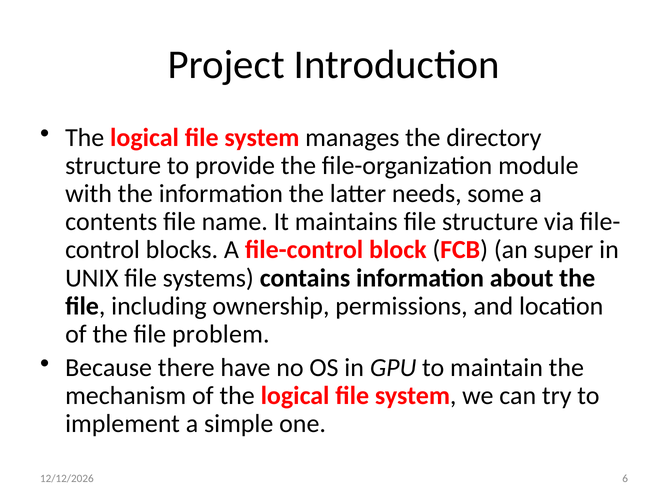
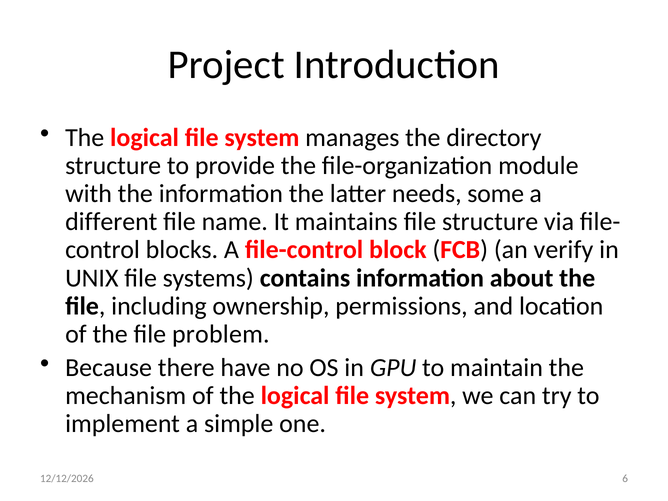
contents: contents -> different (111, 222)
super: super -> verify (563, 250)
